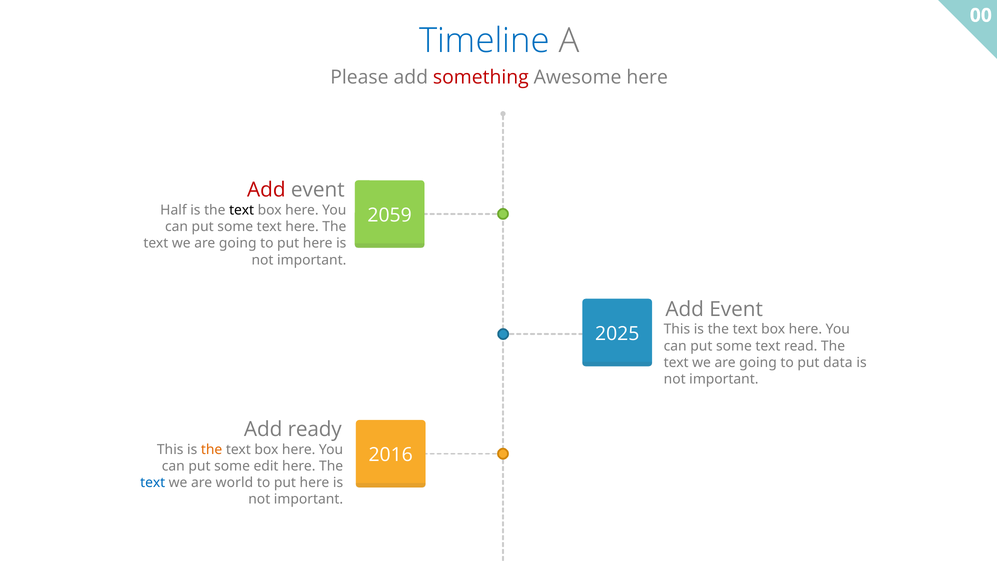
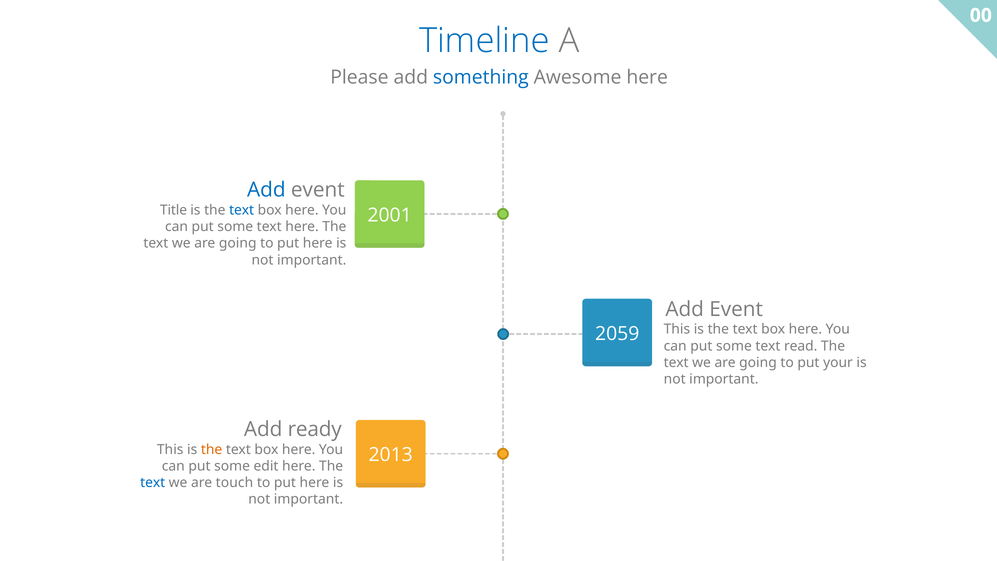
something colour: red -> blue (481, 78)
Add colour: red -> blue (266, 190)
Half: Half -> Title (174, 210)
text colour: black -> blue (242, 210)
2059: 2059 -> 2001 (390, 215)
2025: 2025 -> 2059 (617, 334)
data: data -> your (838, 362)
2016: 2016 -> 2013 (391, 455)
world: world -> touch (234, 483)
